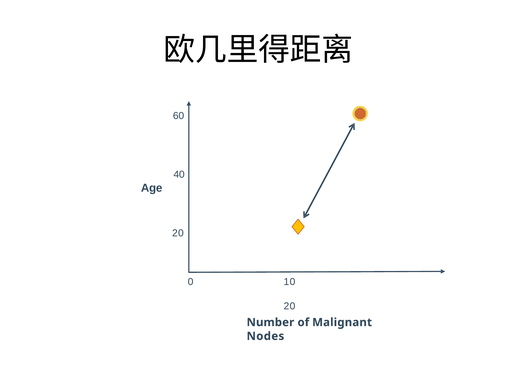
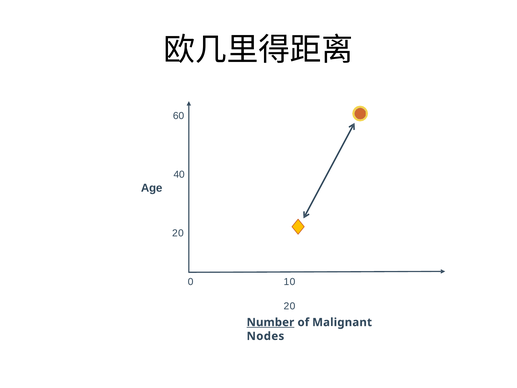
Number underline: none -> present (270, 322)
